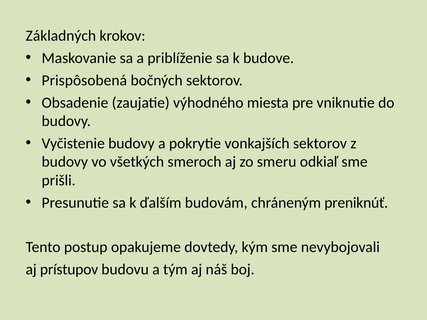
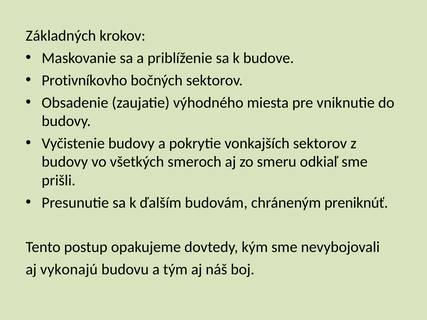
Prispôsobená: Prispôsobená -> Protivníkovho (84, 80)
prístupov: prístupov -> vykonajú (69, 270)
